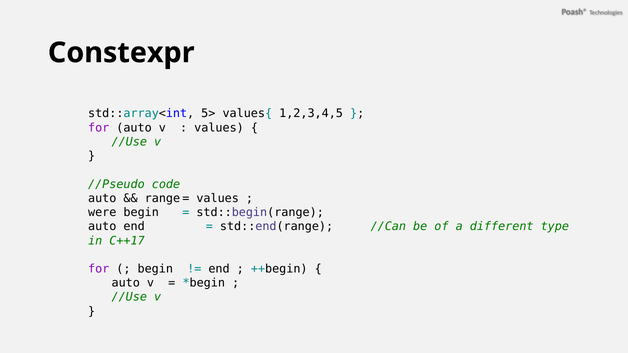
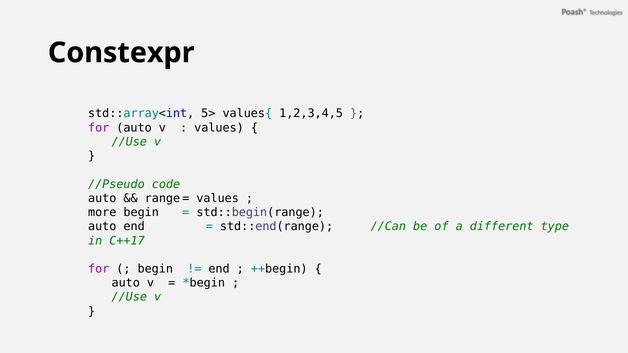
were: were -> more (102, 213)
